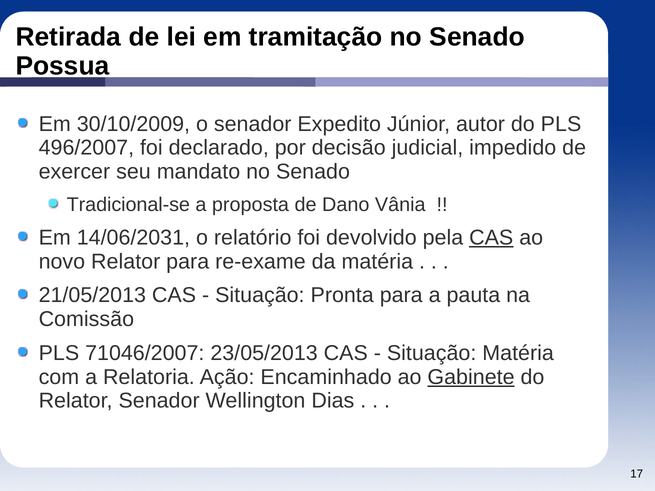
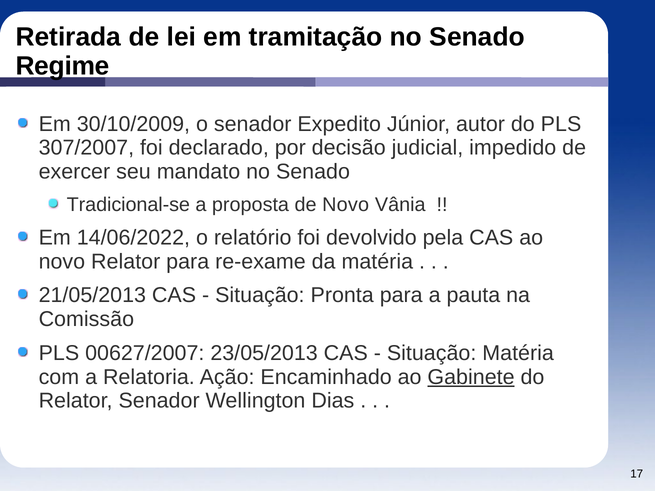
Possua: Possua -> Regime (63, 66)
496/2007: 496/2007 -> 307/2007 (86, 148)
de Dano: Dano -> Novo (346, 205)
14/06/2031: 14/06/2031 -> 14/06/2022 (133, 238)
CAS underline: present -> none (491, 238)
71046/2007: 71046/2007 -> 00627/2007 (145, 353)
